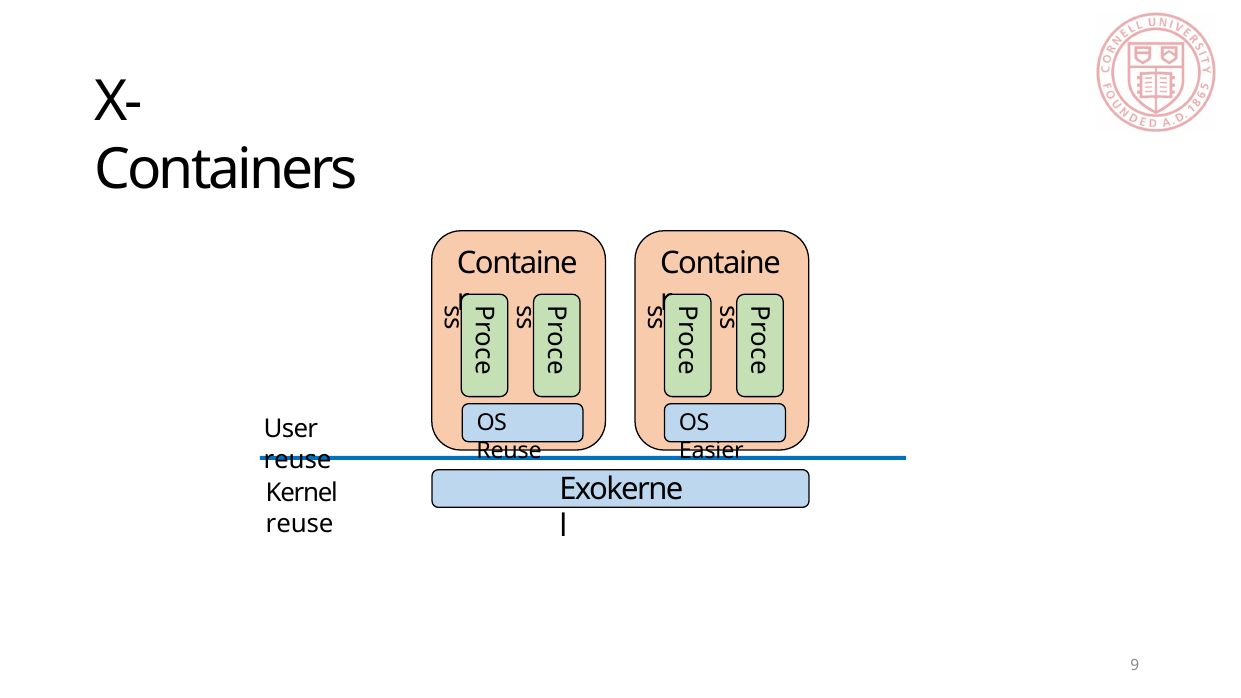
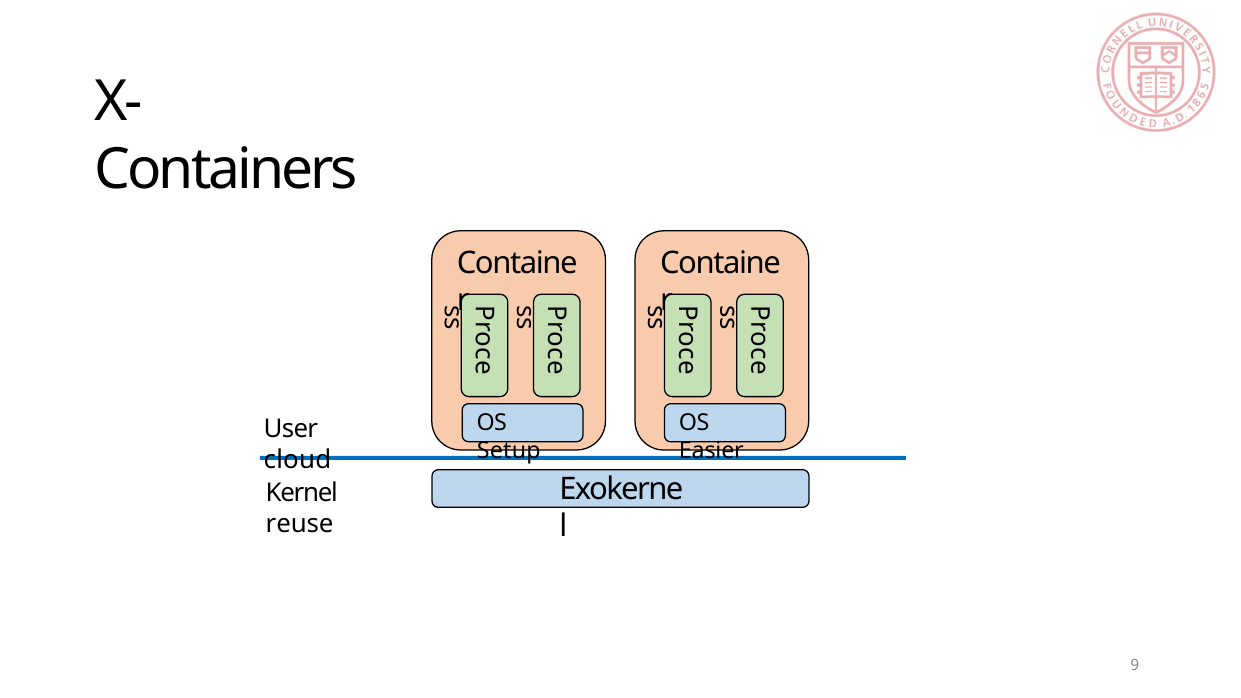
Reuse: Reuse -> Setup (509, 451)
reuse: reuse -> cloud (297, 460)
